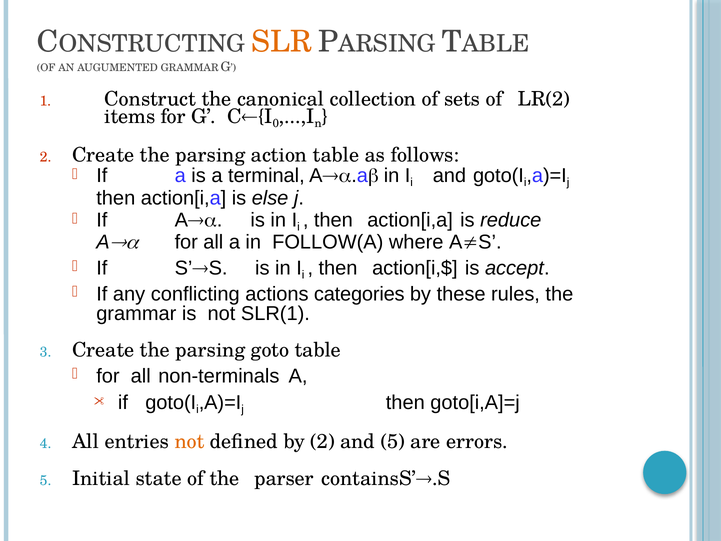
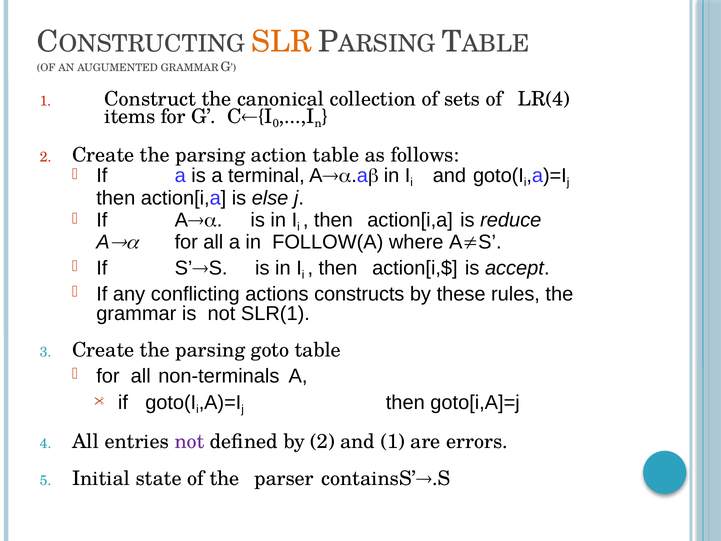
LR(2: LR(2 -> LR(4 (544, 99)
categories: categories -> constructs (359, 294)
not colour: orange -> purple (189, 441)
and 5: 5 -> 1 (393, 441)
